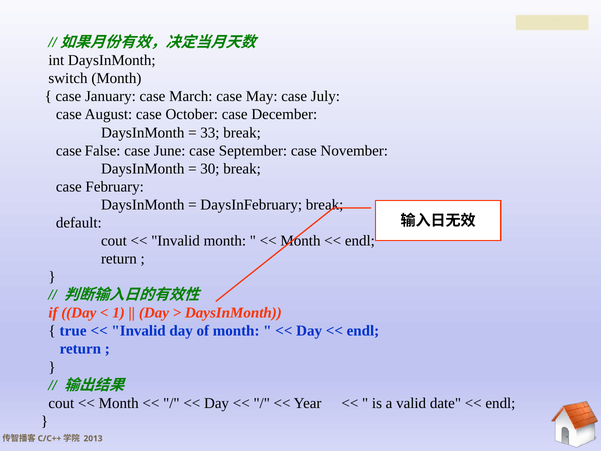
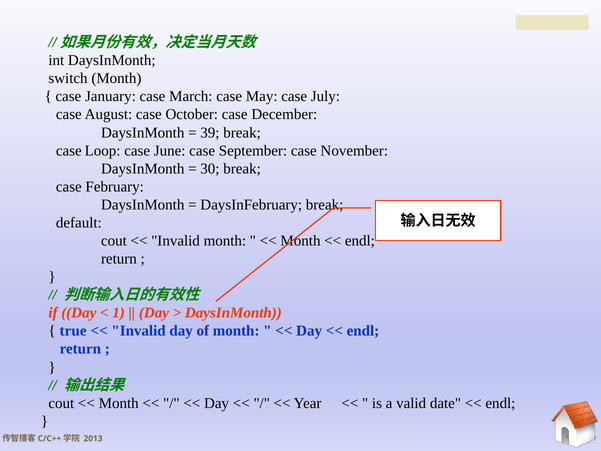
33: 33 -> 39 (210, 132)
False: False -> Loop (103, 150)
